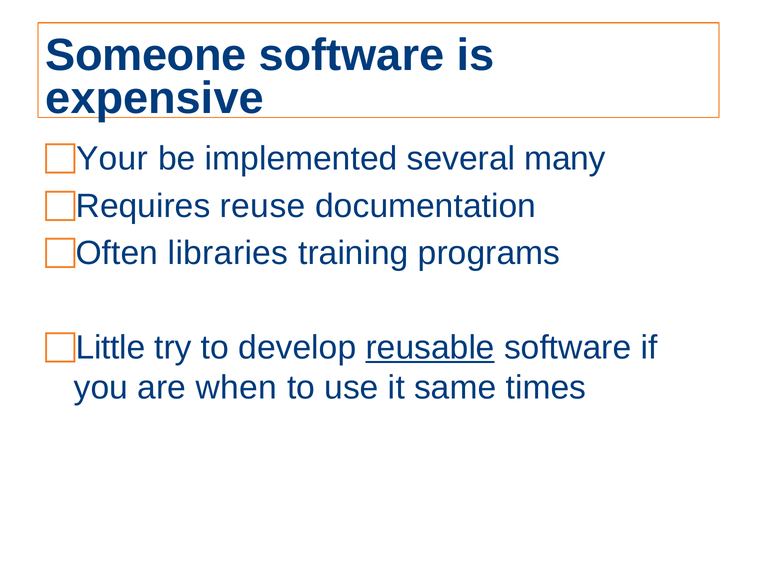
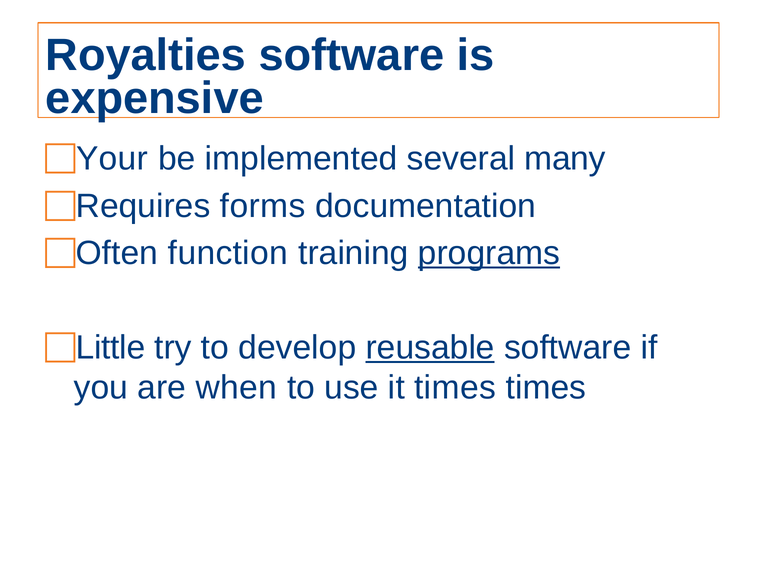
Someone: Someone -> Royalties (146, 55)
reuse: reuse -> forms (263, 206)
libraries: libraries -> function (228, 253)
programs underline: none -> present (489, 253)
it same: same -> times (455, 388)
